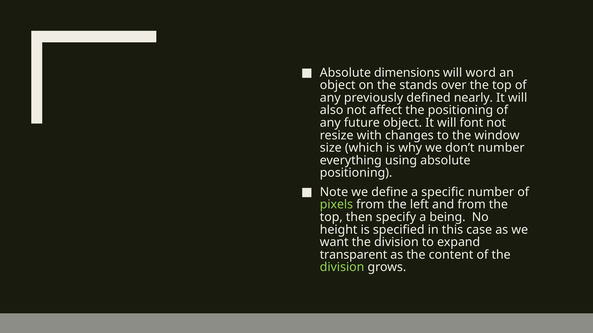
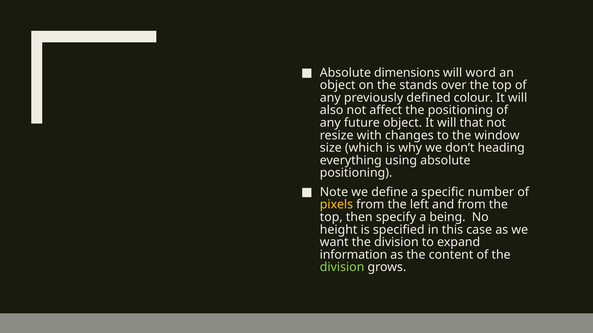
nearly: nearly -> colour (473, 98)
font: font -> that (471, 123)
don’t number: number -> heading (501, 148)
pixels colour: light green -> yellow (336, 205)
transparent: transparent -> information (354, 255)
